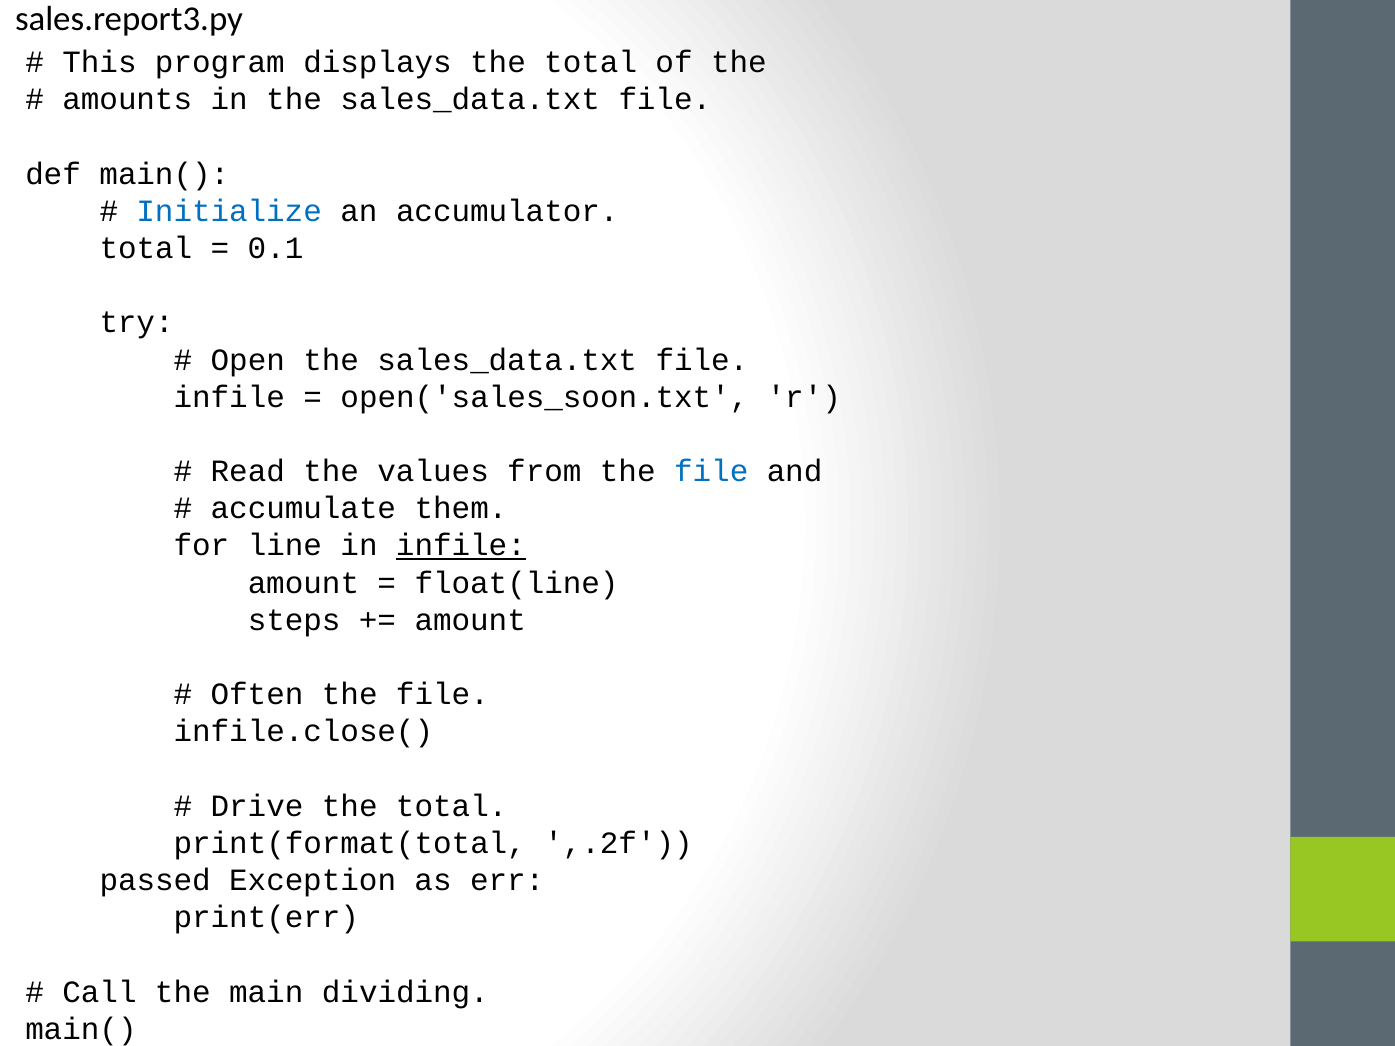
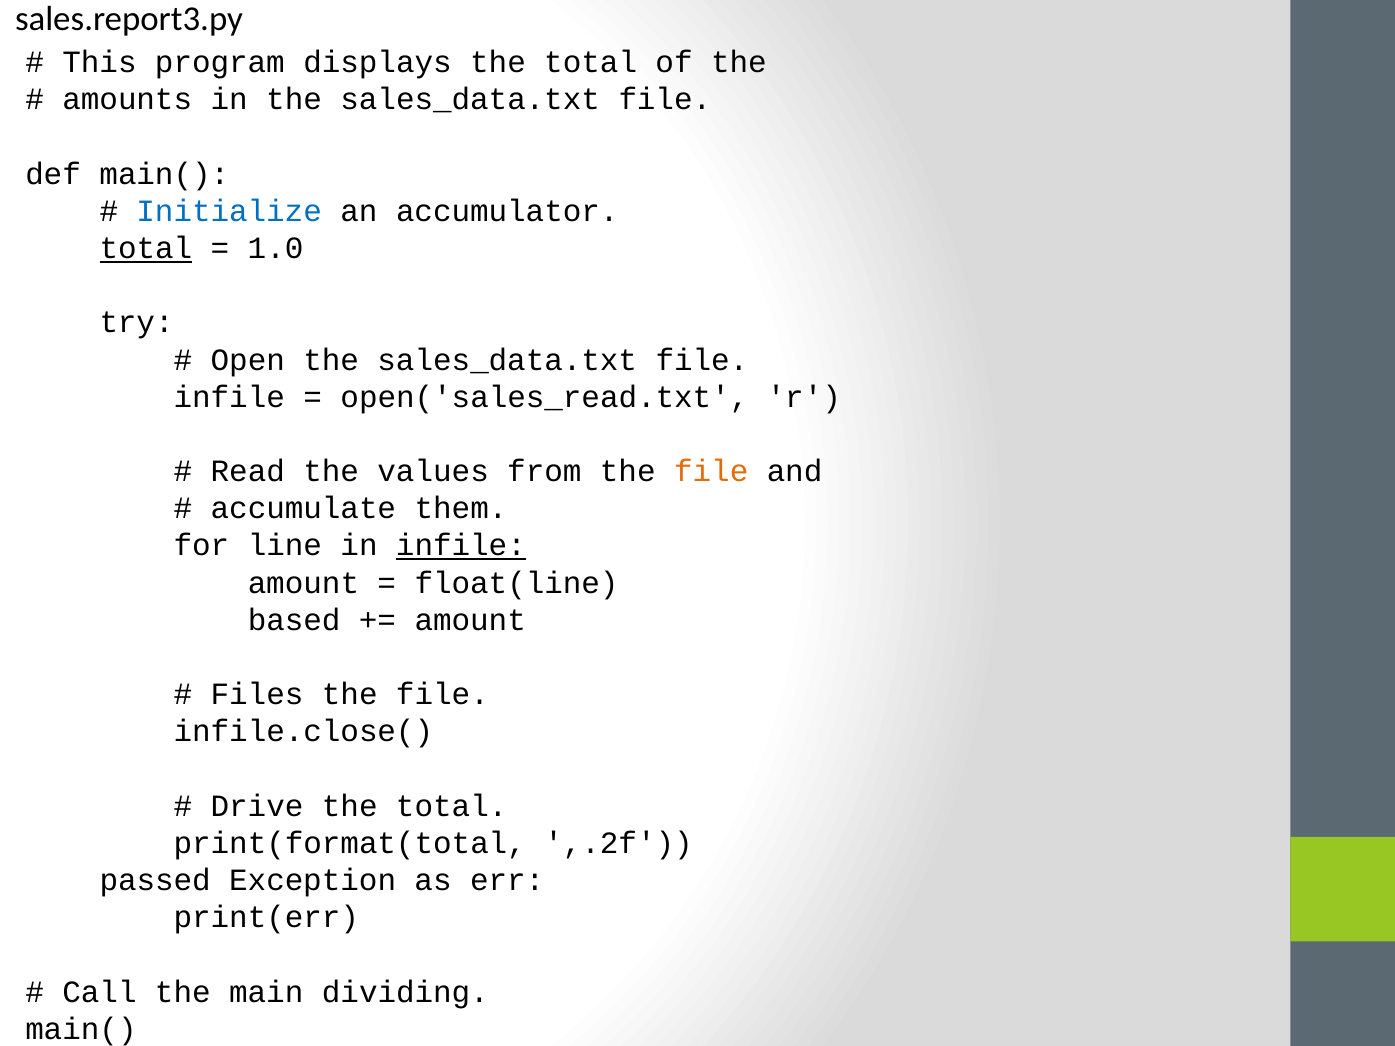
total underline: none -> present (146, 248)
0.1: 0.1 -> 1.0 (276, 248)
open('sales_soon.txt: open('sales_soon.txt -> open('sales_read.txt (544, 397)
file colour: blue -> orange (711, 471)
steps: steps -> based (294, 620)
Often: Often -> Files (257, 695)
